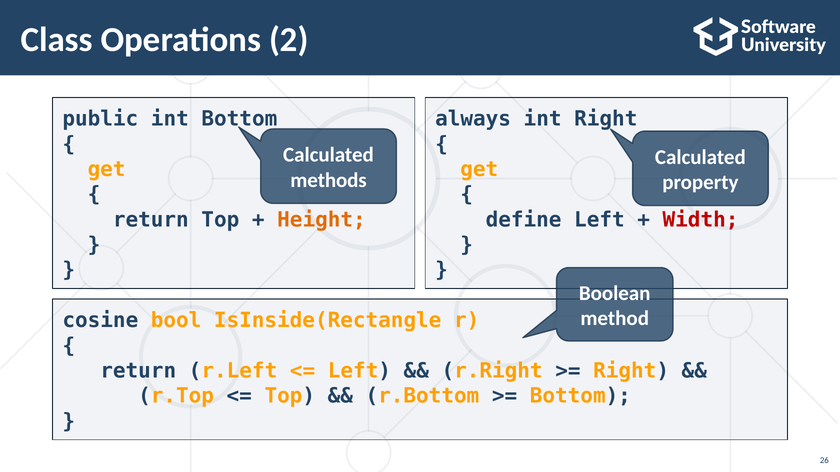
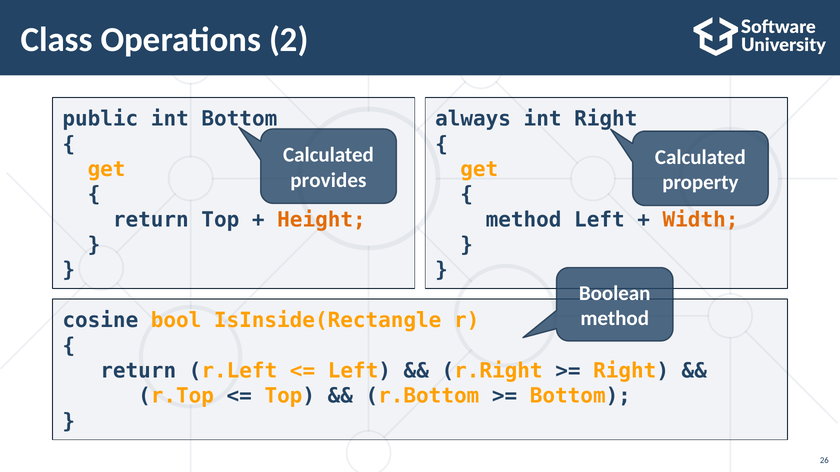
methods: methods -> provides (328, 180)
define: define -> method (524, 220)
Width colour: red -> orange (701, 220)
